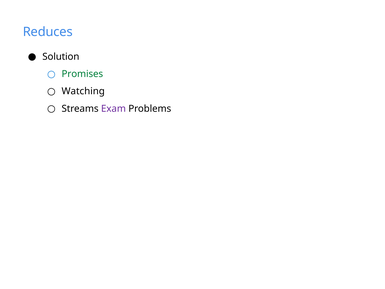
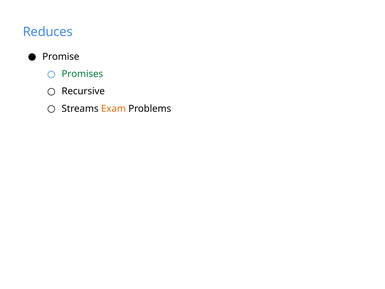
Solution: Solution -> Promise (61, 57)
Watching: Watching -> Recursive (83, 91)
Exam colour: purple -> orange (113, 109)
